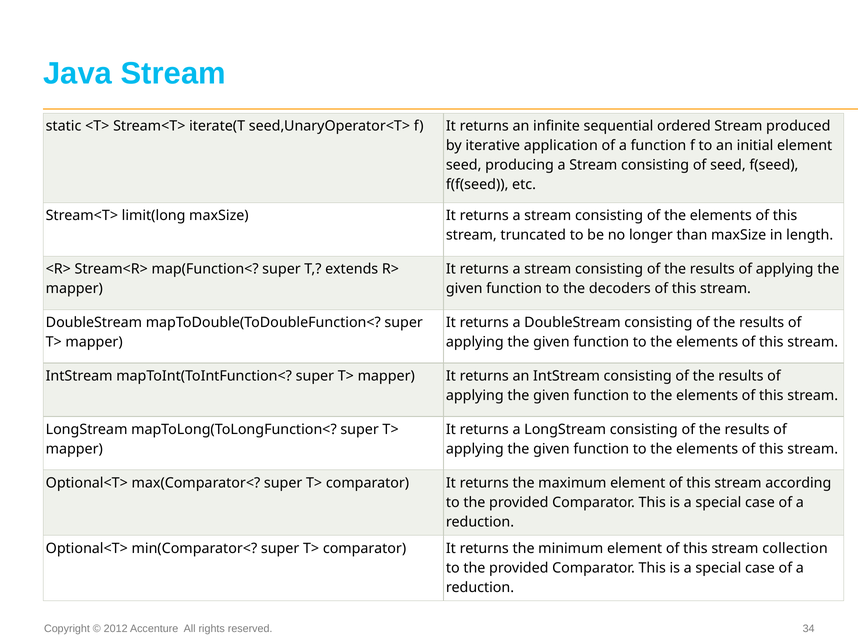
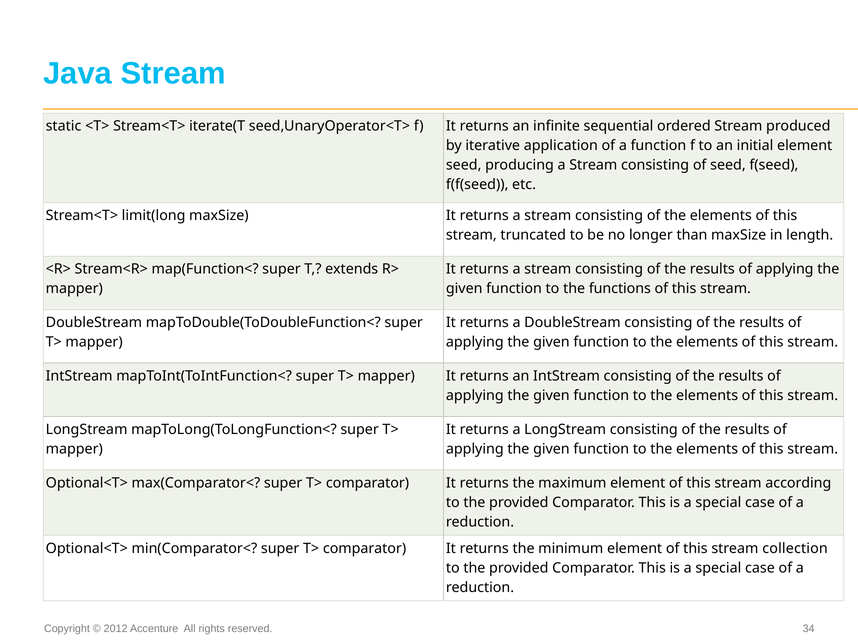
decoders: decoders -> functions (620, 288)
